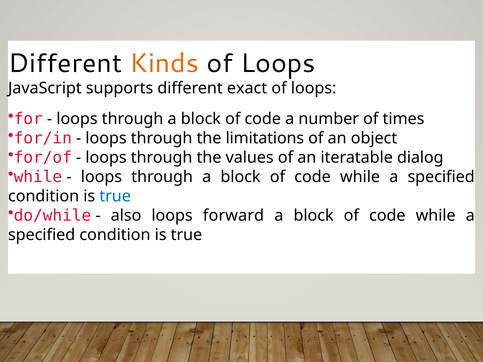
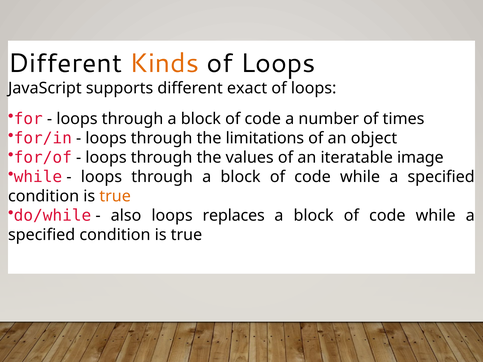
dialog: dialog -> image (420, 158)
true colour: blue -> orange (115, 196)
forward: forward -> replaces (234, 216)
